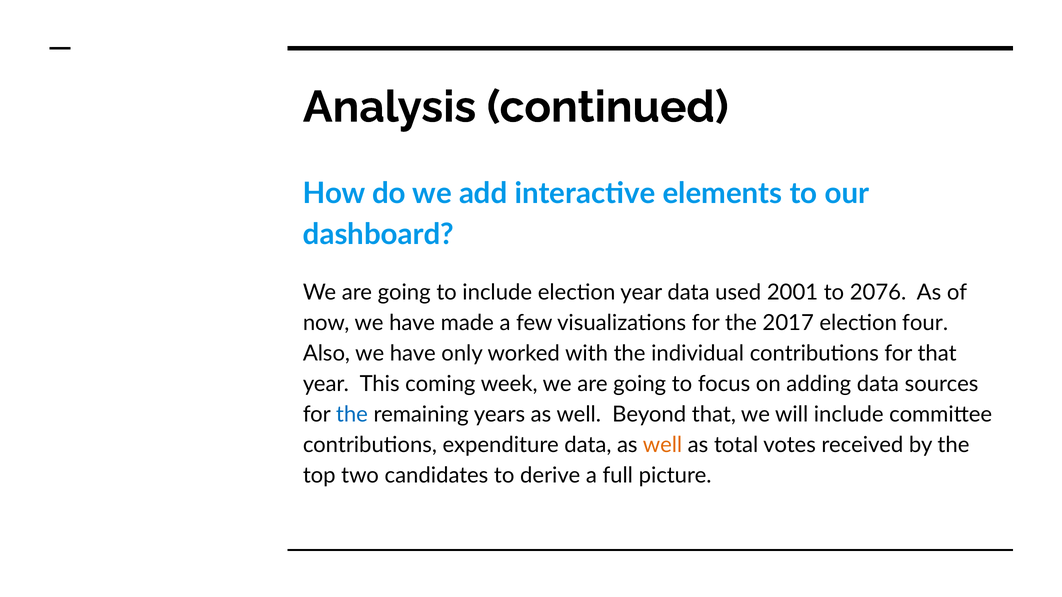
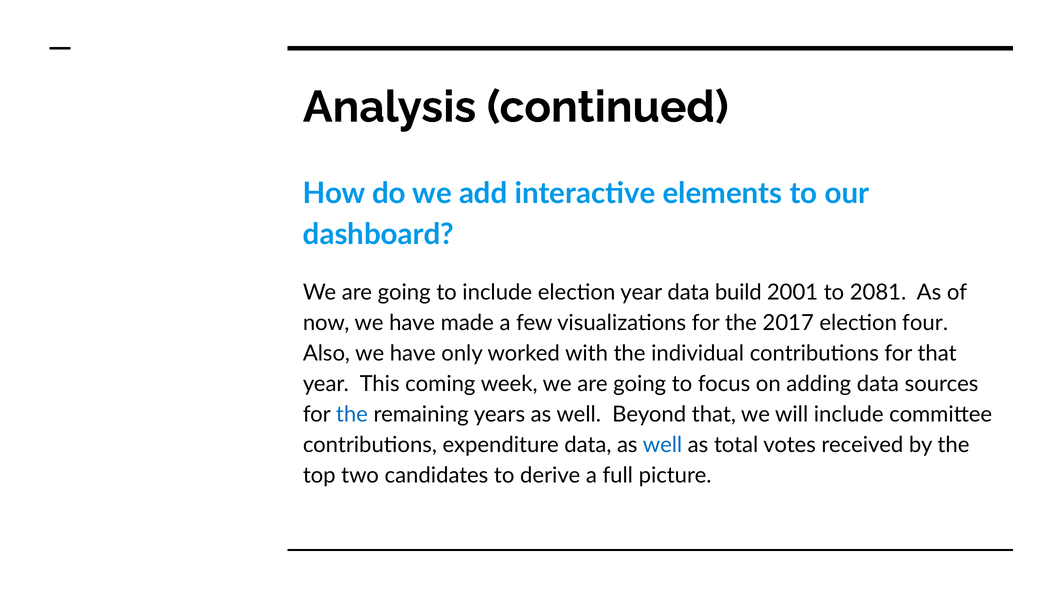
used: used -> build (738, 293)
2076: 2076 -> 2081 (878, 293)
well colour: orange -> blue (662, 445)
